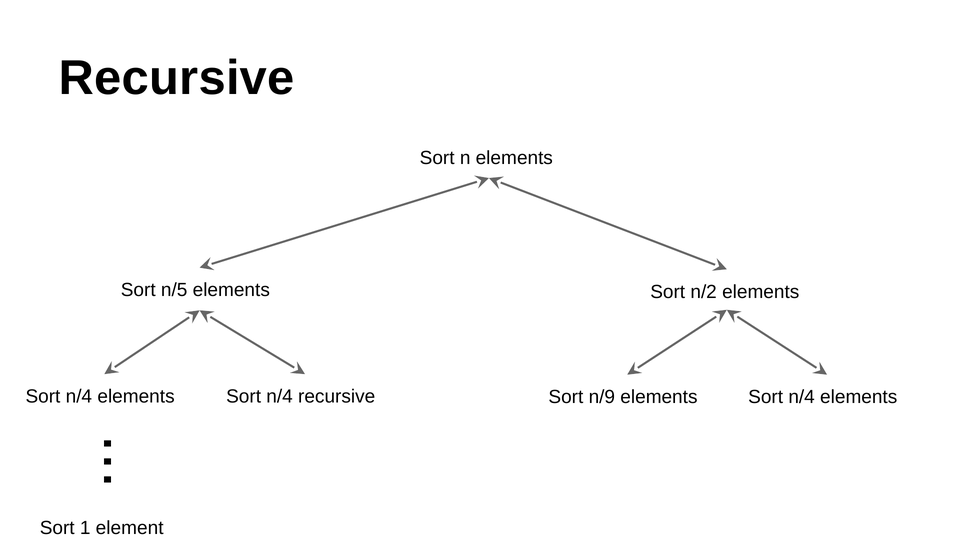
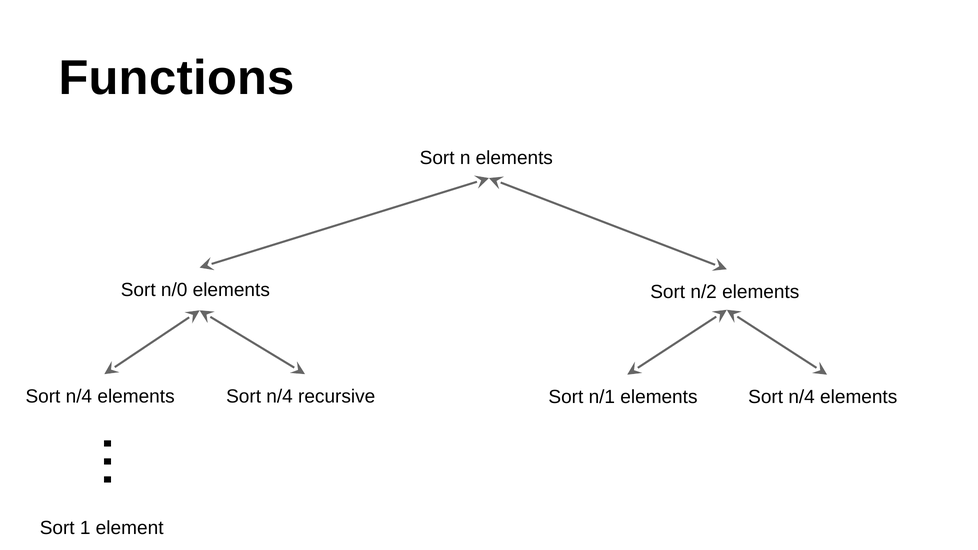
Recursive: Recursive -> Functions (177, 78)
n/5: n/5 -> n/0 (174, 290)
n/9: n/9 -> n/1 (602, 397)
